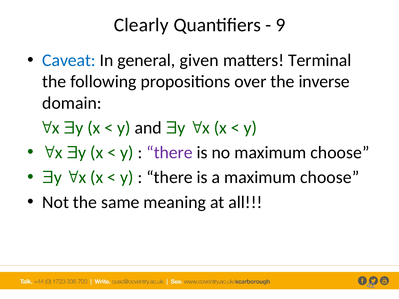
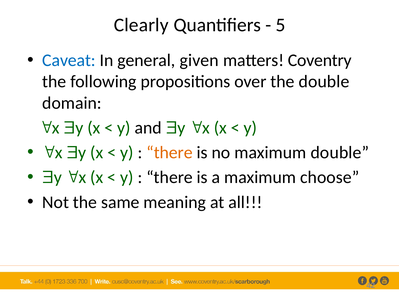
9: 9 -> 5 (281, 25)
Terminal: Terminal -> Coventry (320, 60)
the inverse: inverse -> double (324, 82)
there colour: purple -> orange (170, 153)
no maximum choose: choose -> double (340, 153)
